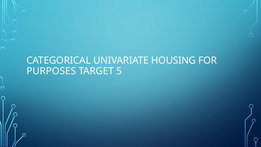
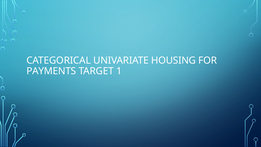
PURPOSES: PURPOSES -> PAYMENTS (51, 71)
5: 5 -> 1 (119, 71)
